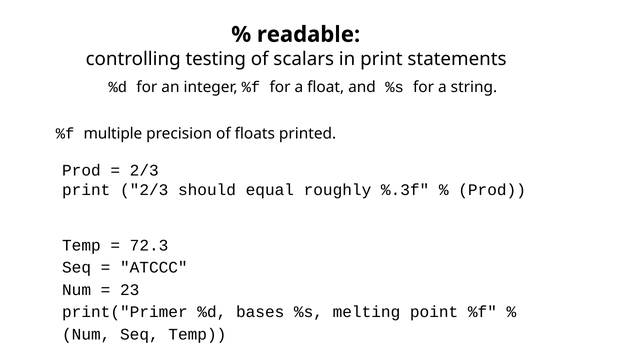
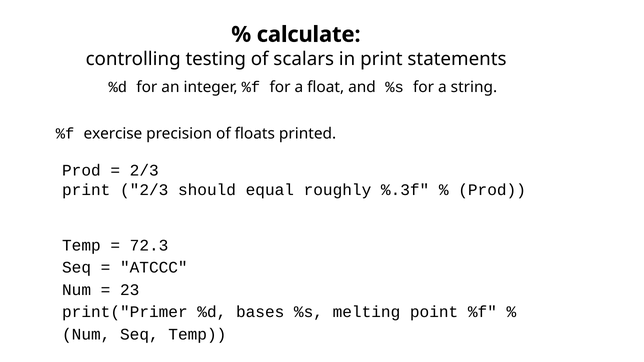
readable: readable -> calculate (309, 35)
multiple: multiple -> exercise (113, 134)
